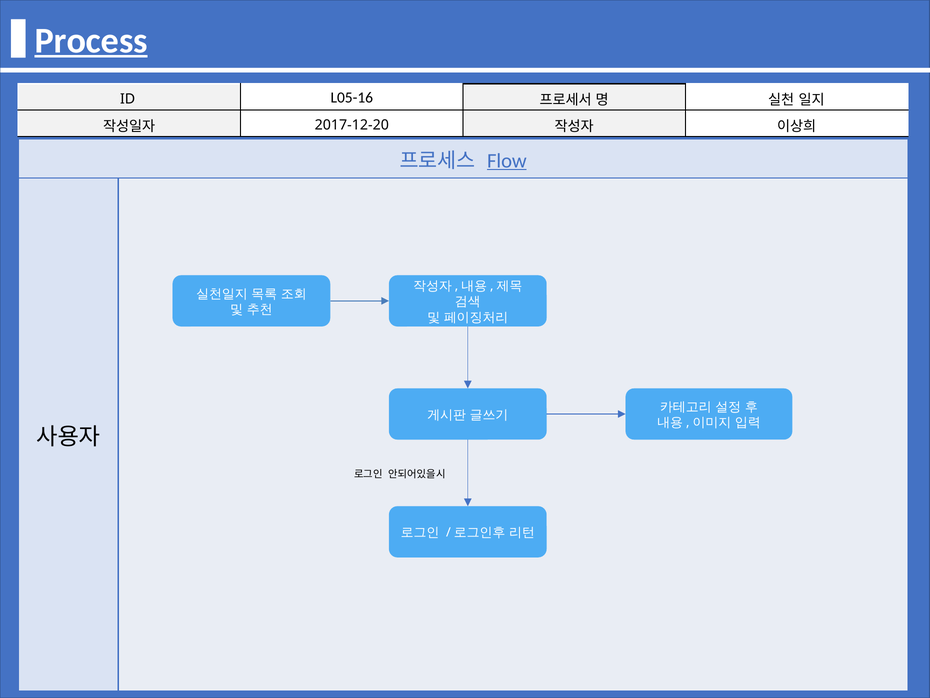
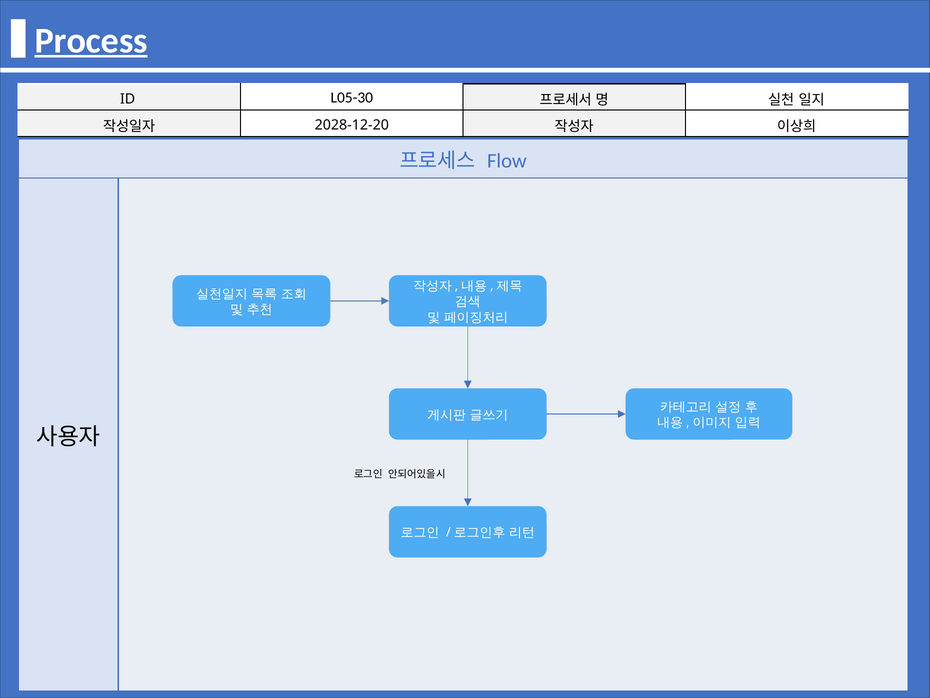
L05-16: L05-16 -> L05-30 (352, 97)
2017-12-20: 2017-12-20 -> 2028-12-20 (352, 125)
Flow underline: present -> none (507, 161)
